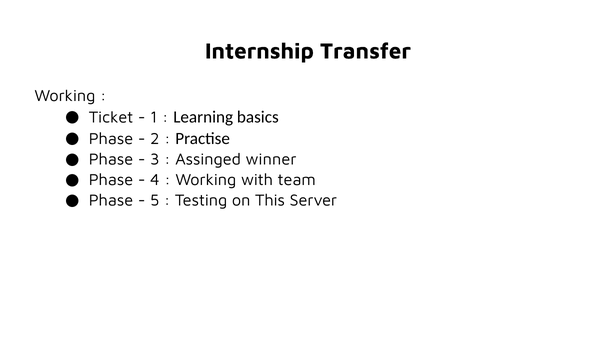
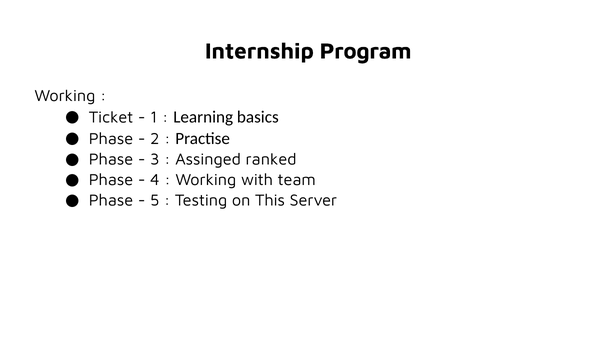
Transfer: Transfer -> Program (366, 51)
winner: winner -> ranked (271, 159)
